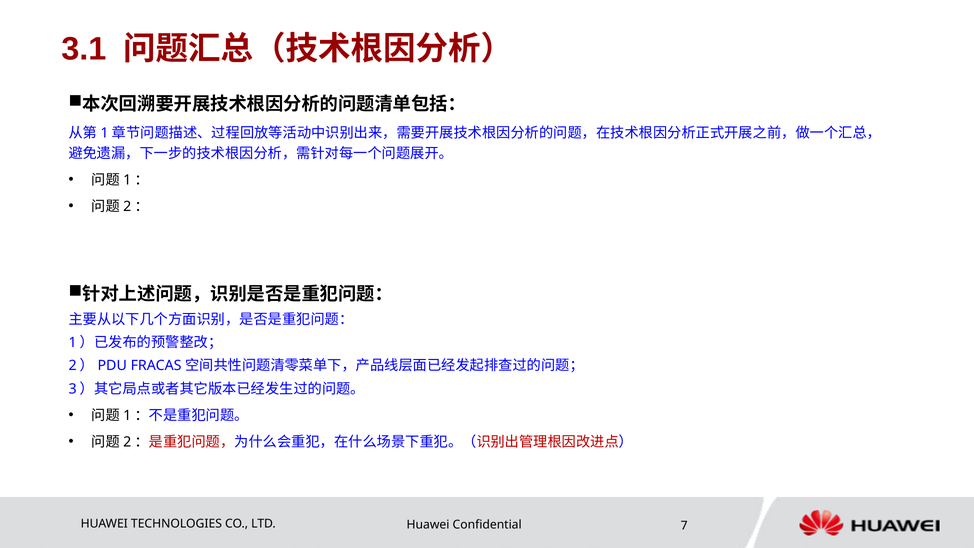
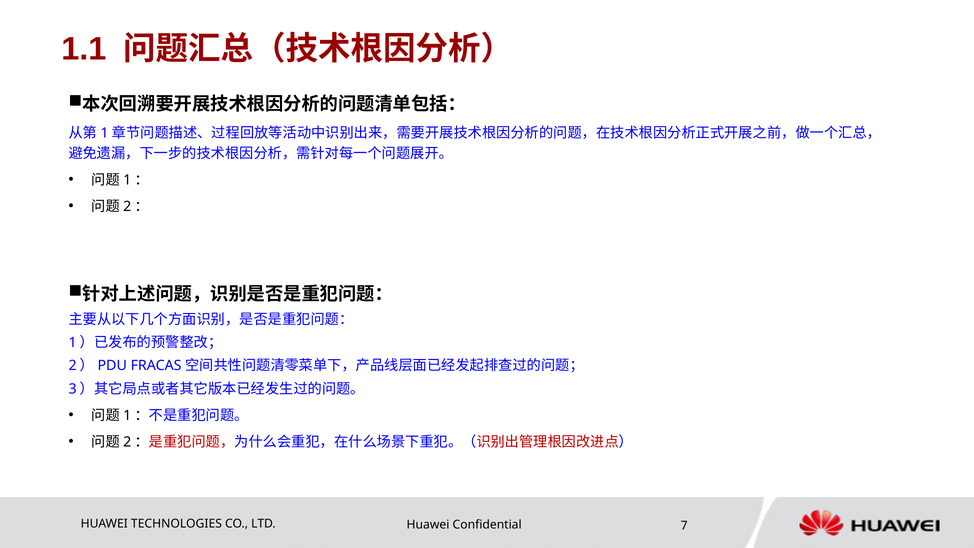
3.1: 3.1 -> 1.1 (84, 49)
